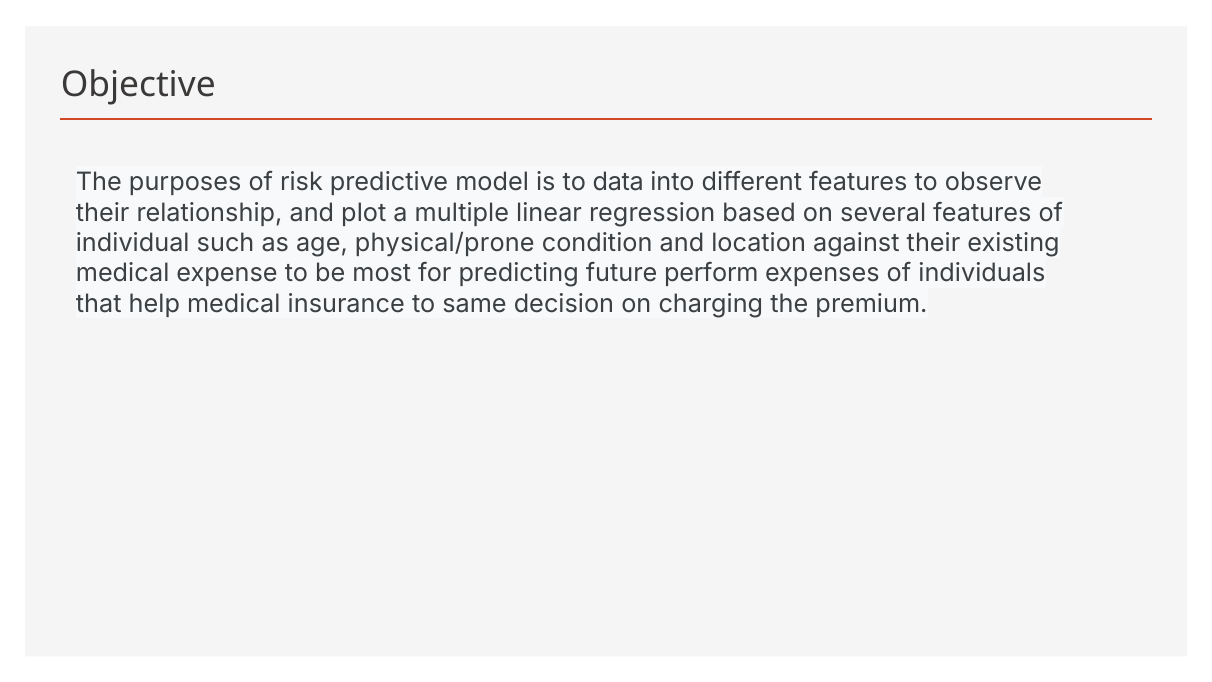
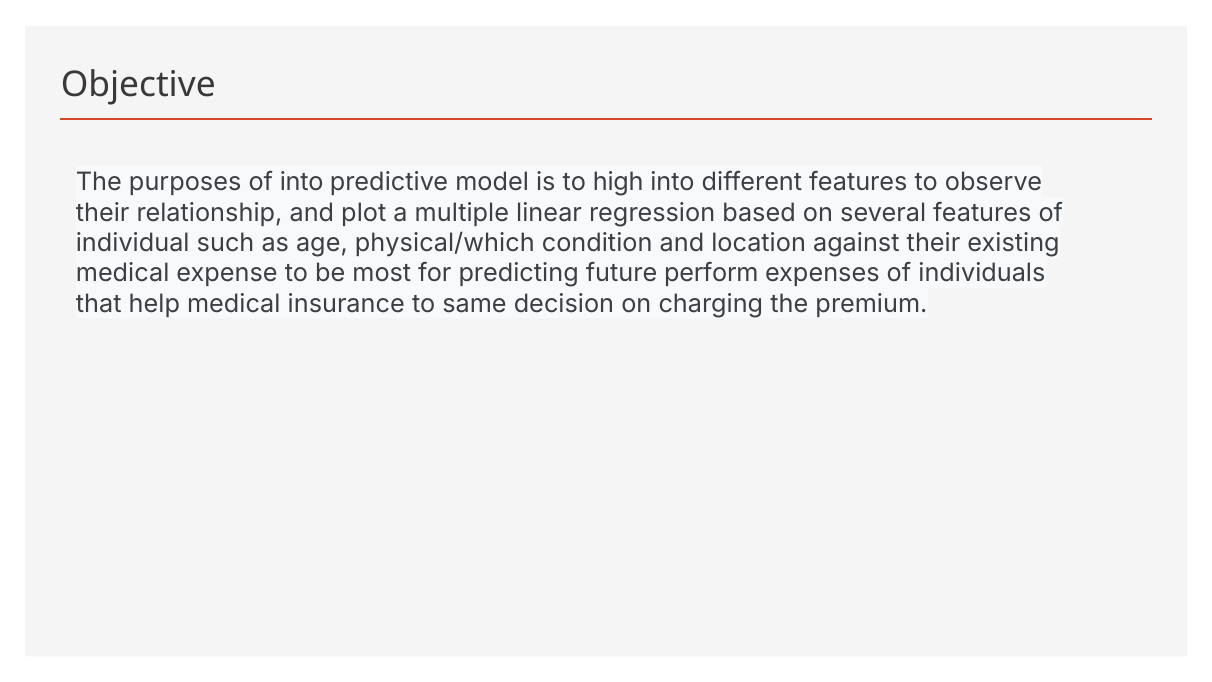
of risk: risk -> into (302, 182)
data: data -> high (618, 182)
physical/prone: physical/prone -> physical/which (445, 243)
